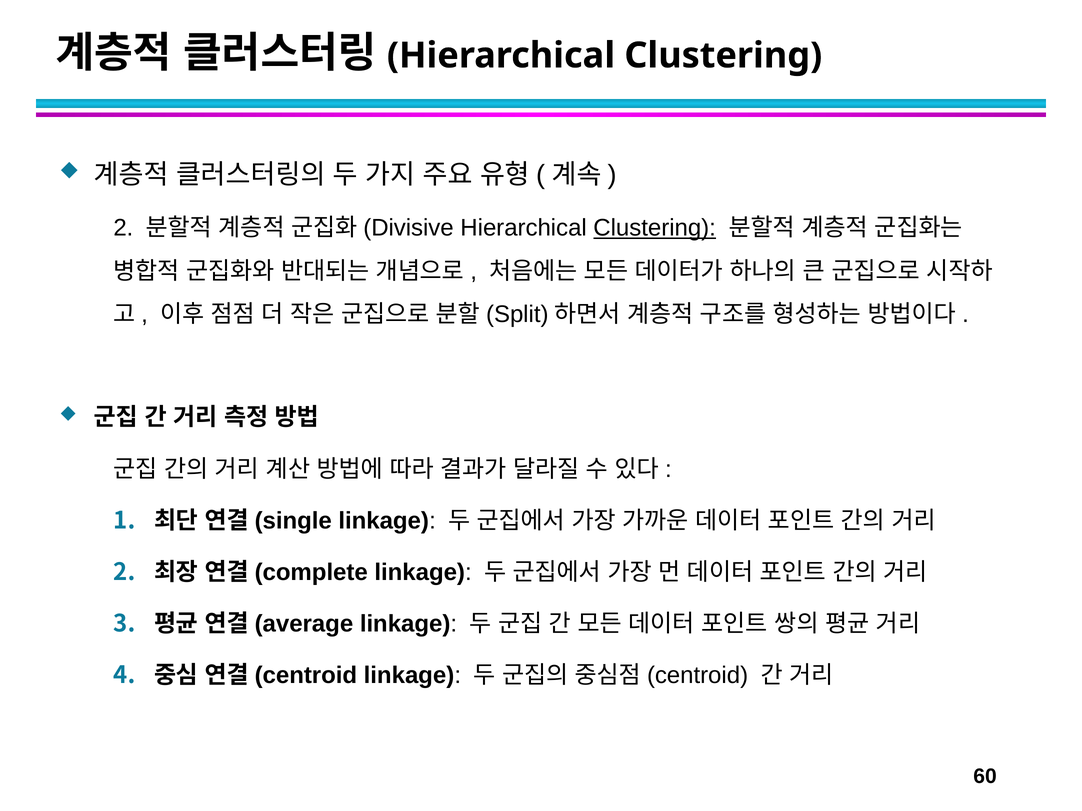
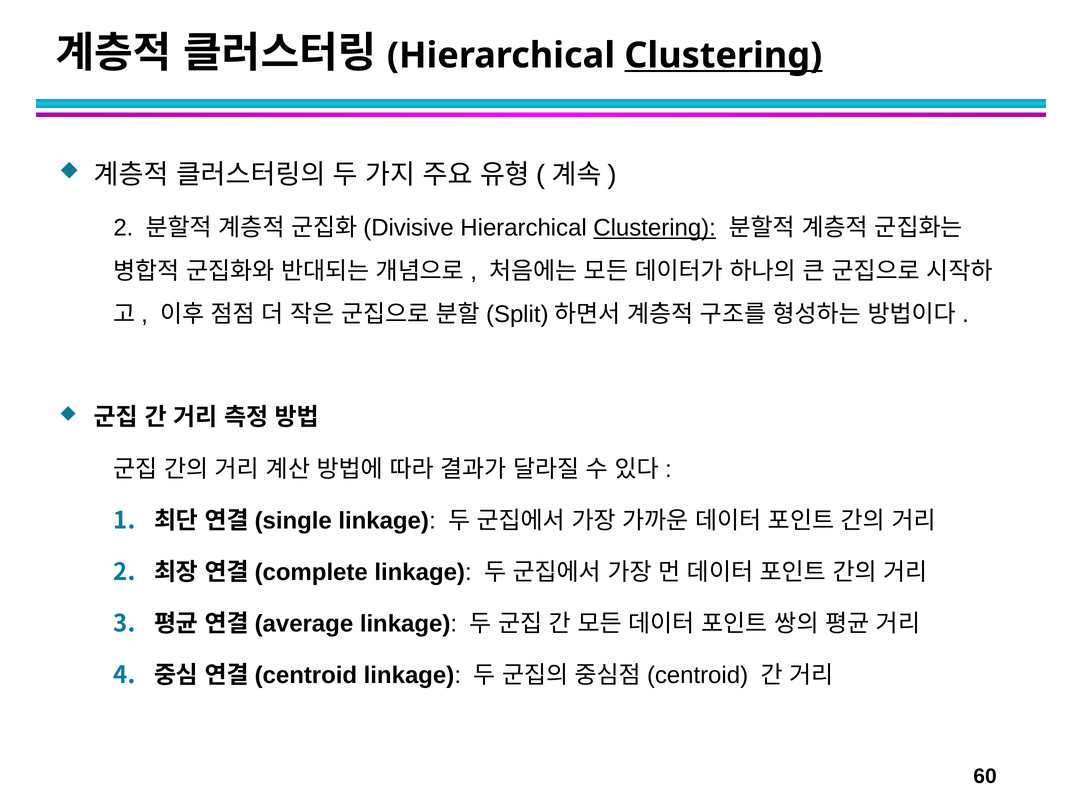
Clustering underline: none -> present (723, 56)
